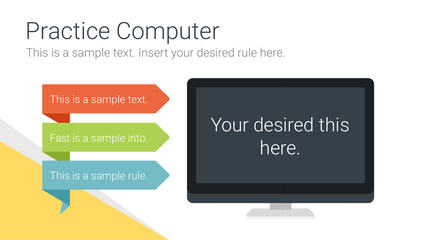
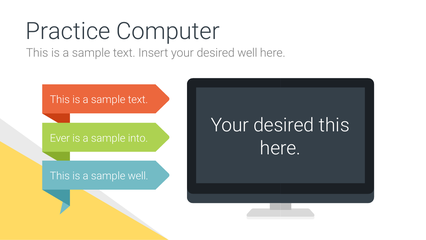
desired rule: rule -> well (247, 53)
Fast: Fast -> Ever (60, 138)
sample rule: rule -> well (138, 176)
